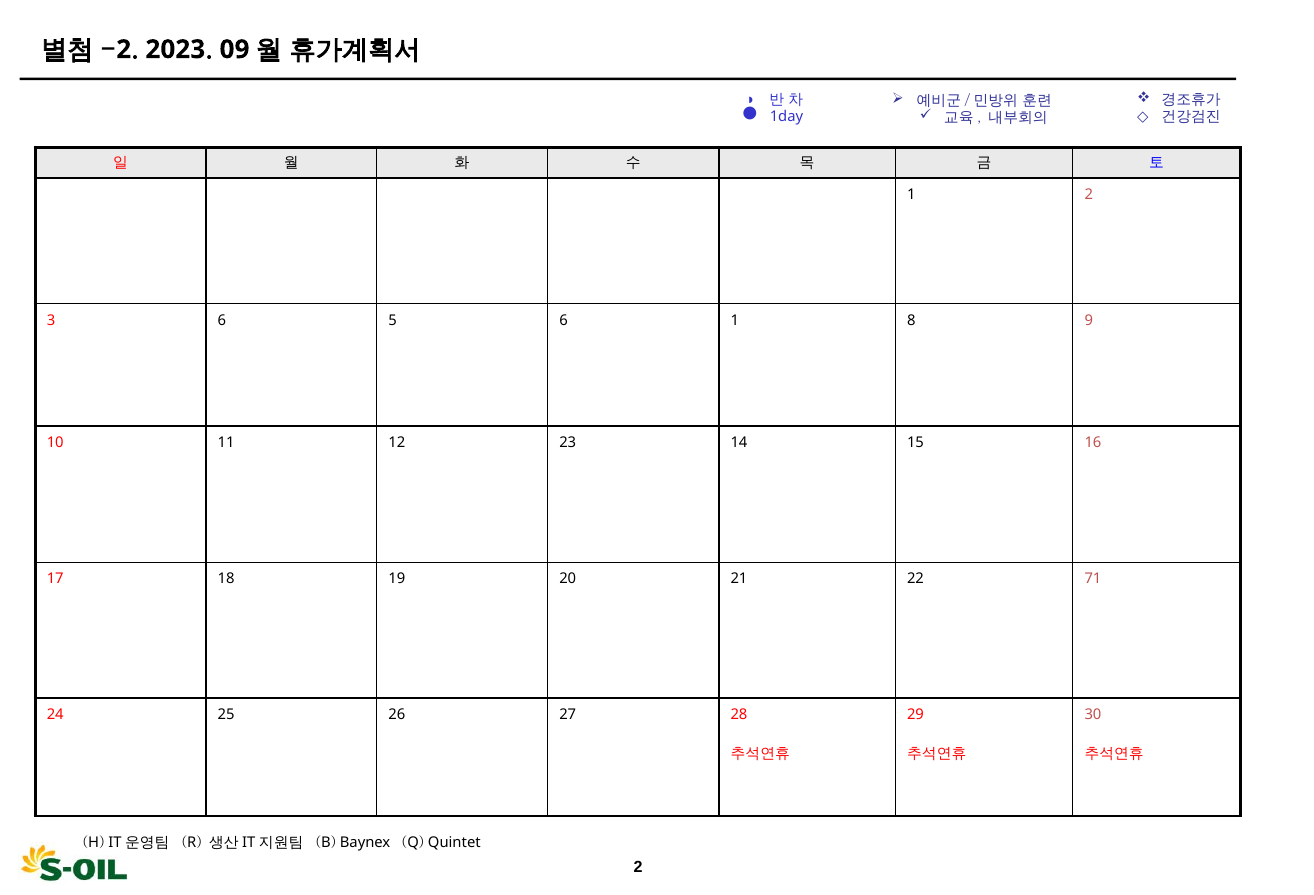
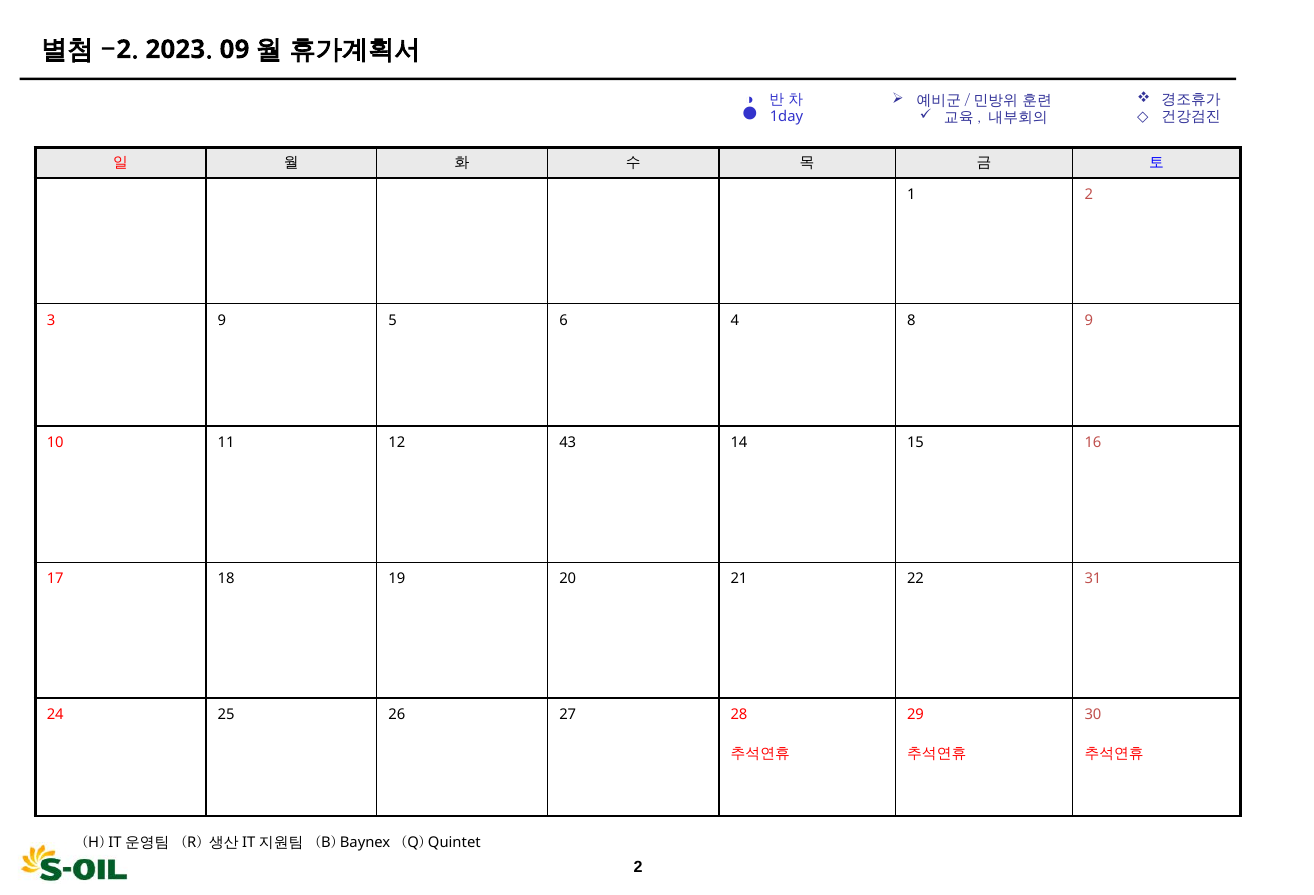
3 6: 6 -> 9 (222, 320)
6 1: 1 -> 4 (735, 320)
23: 23 -> 43 (568, 443)
71: 71 -> 31 (1093, 579)
